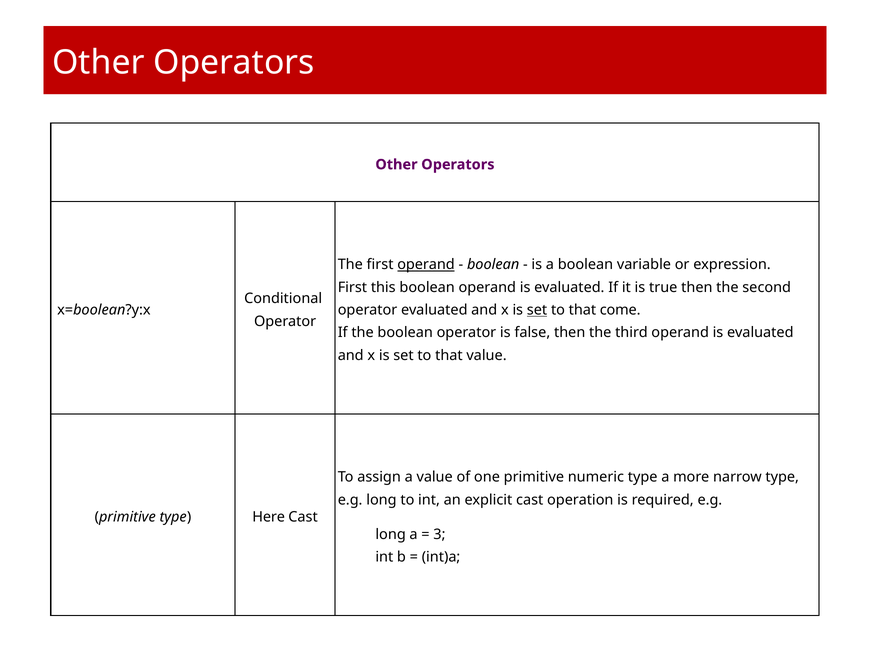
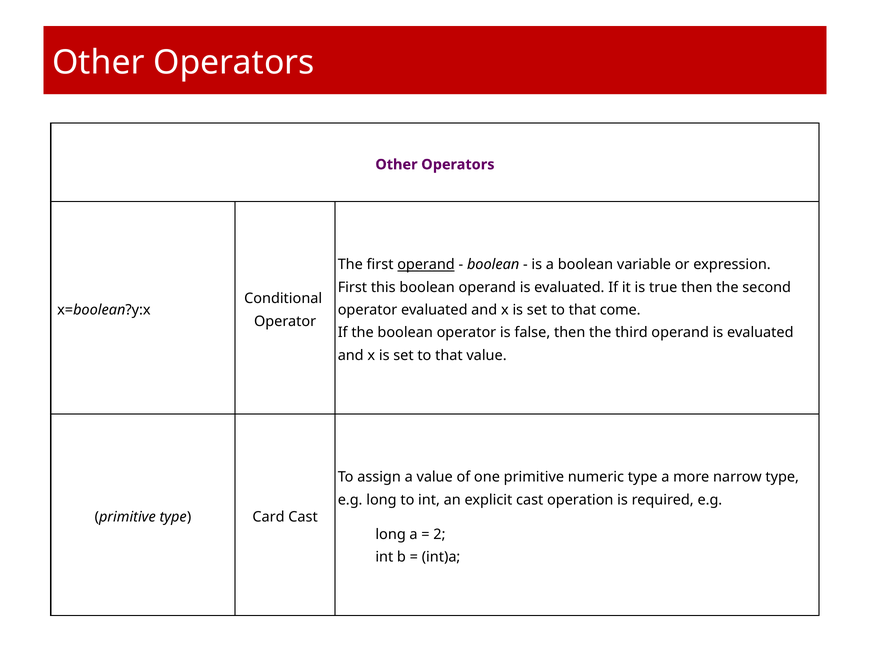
set underline: present -> none (537, 310)
Here: Here -> Card (269, 518)
3: 3 -> 2 (439, 535)
